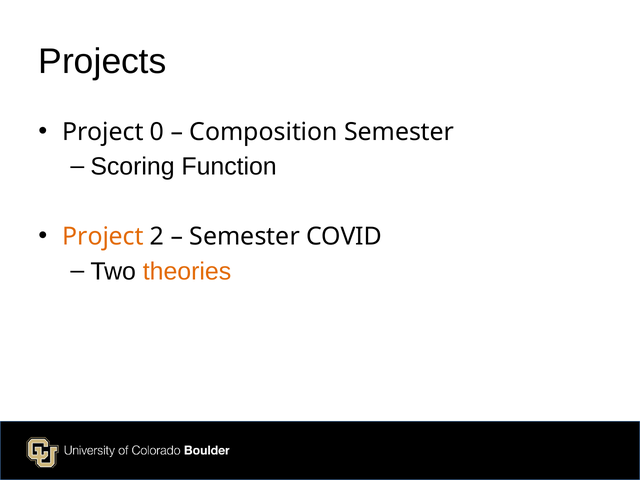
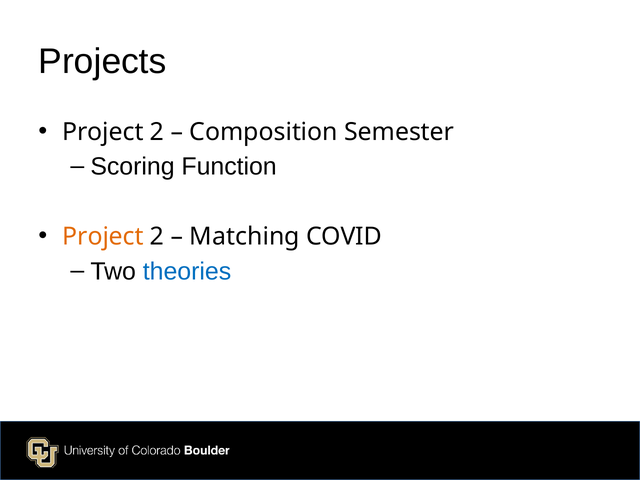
0: 0 -> 2 (157, 132)
Semester: Semester -> Matching (245, 236)
theories colour: orange -> blue (187, 271)
